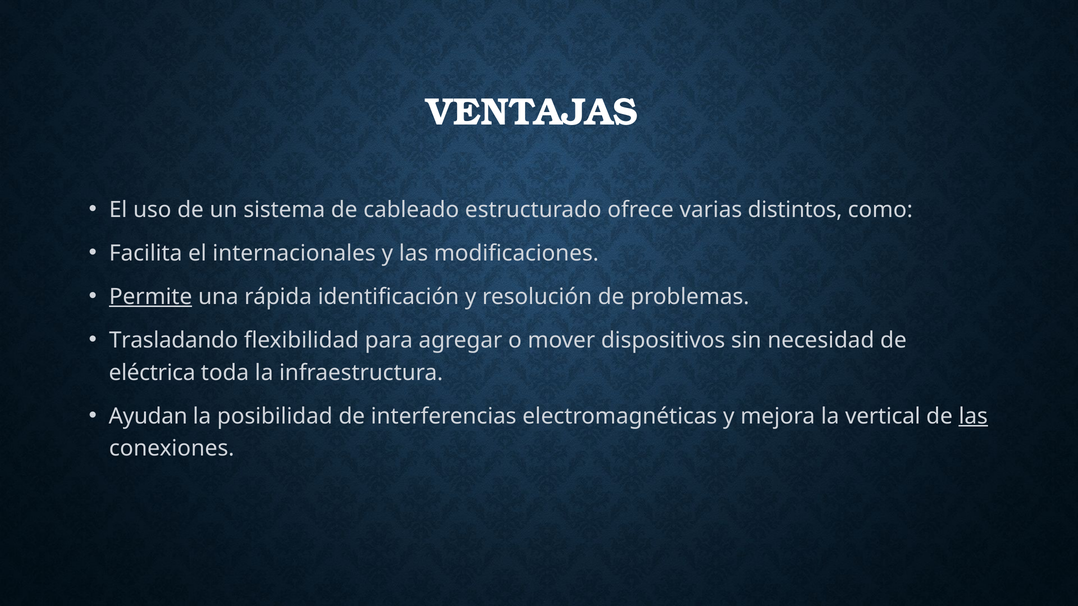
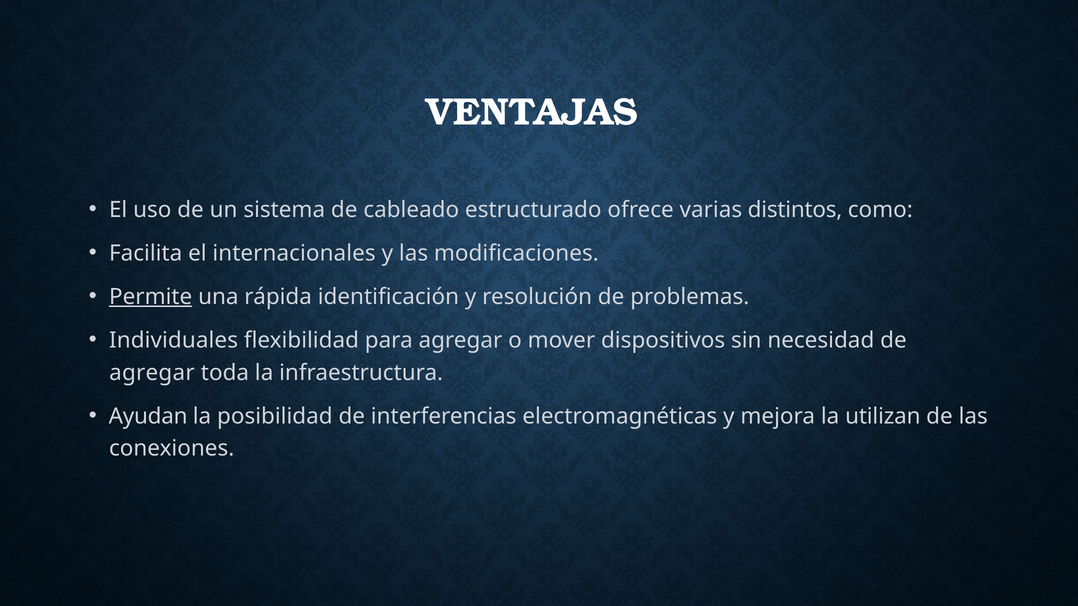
Trasladando: Trasladando -> Individuales (174, 341)
eléctrica: eléctrica -> agregar (152, 373)
vertical: vertical -> utilizan (883, 416)
las underline: present -> none (973, 416)
